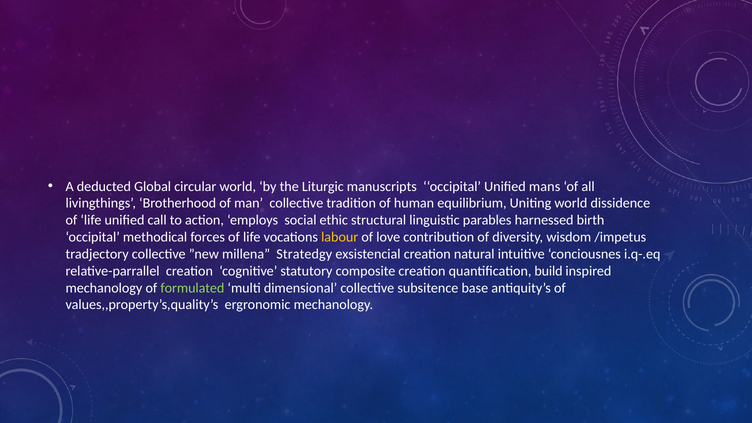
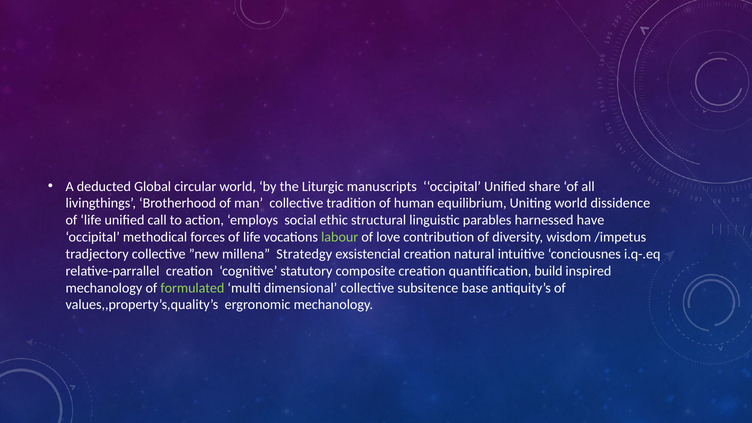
mans: mans -> share (545, 186)
birth: birth -> have (591, 220)
labour colour: yellow -> light green (340, 237)
